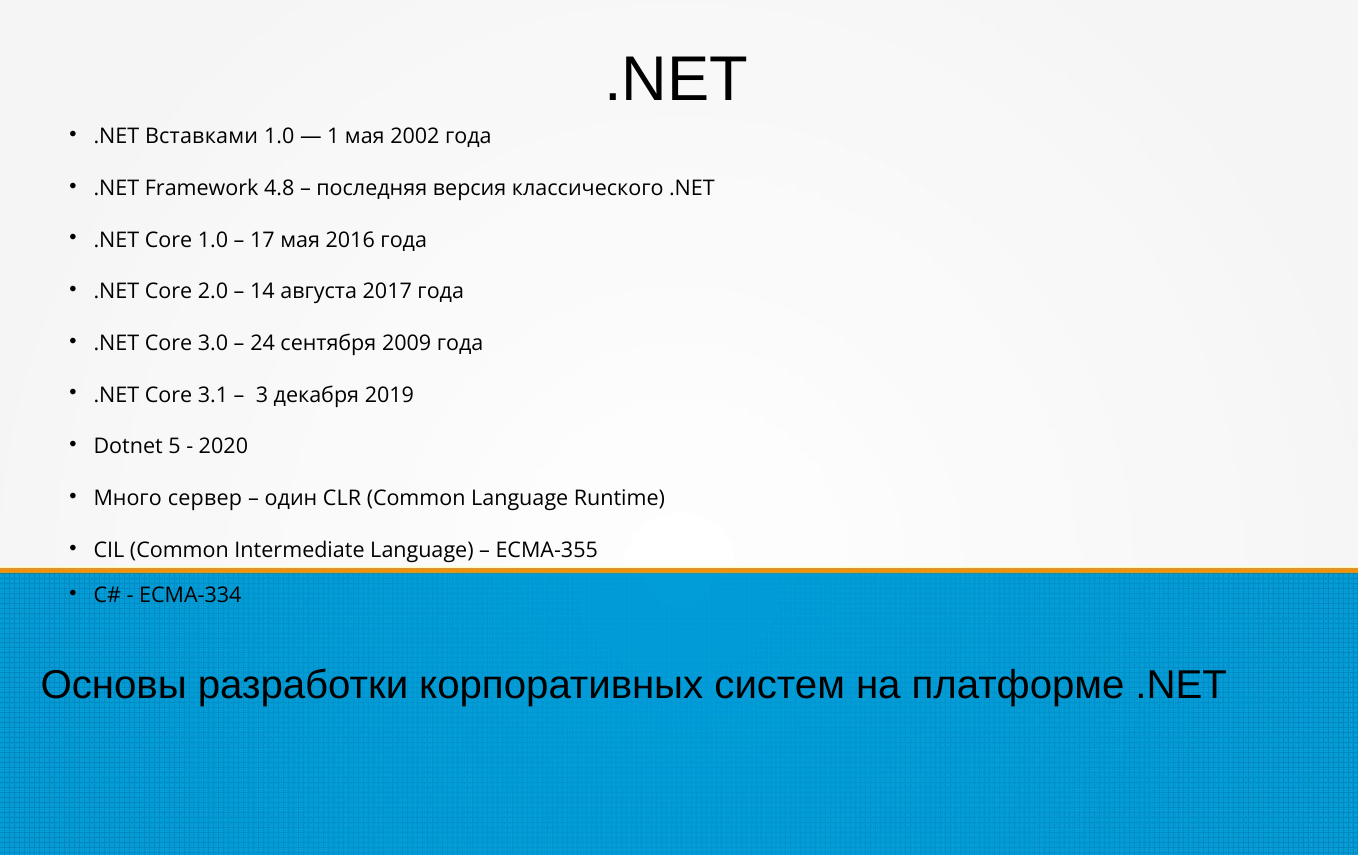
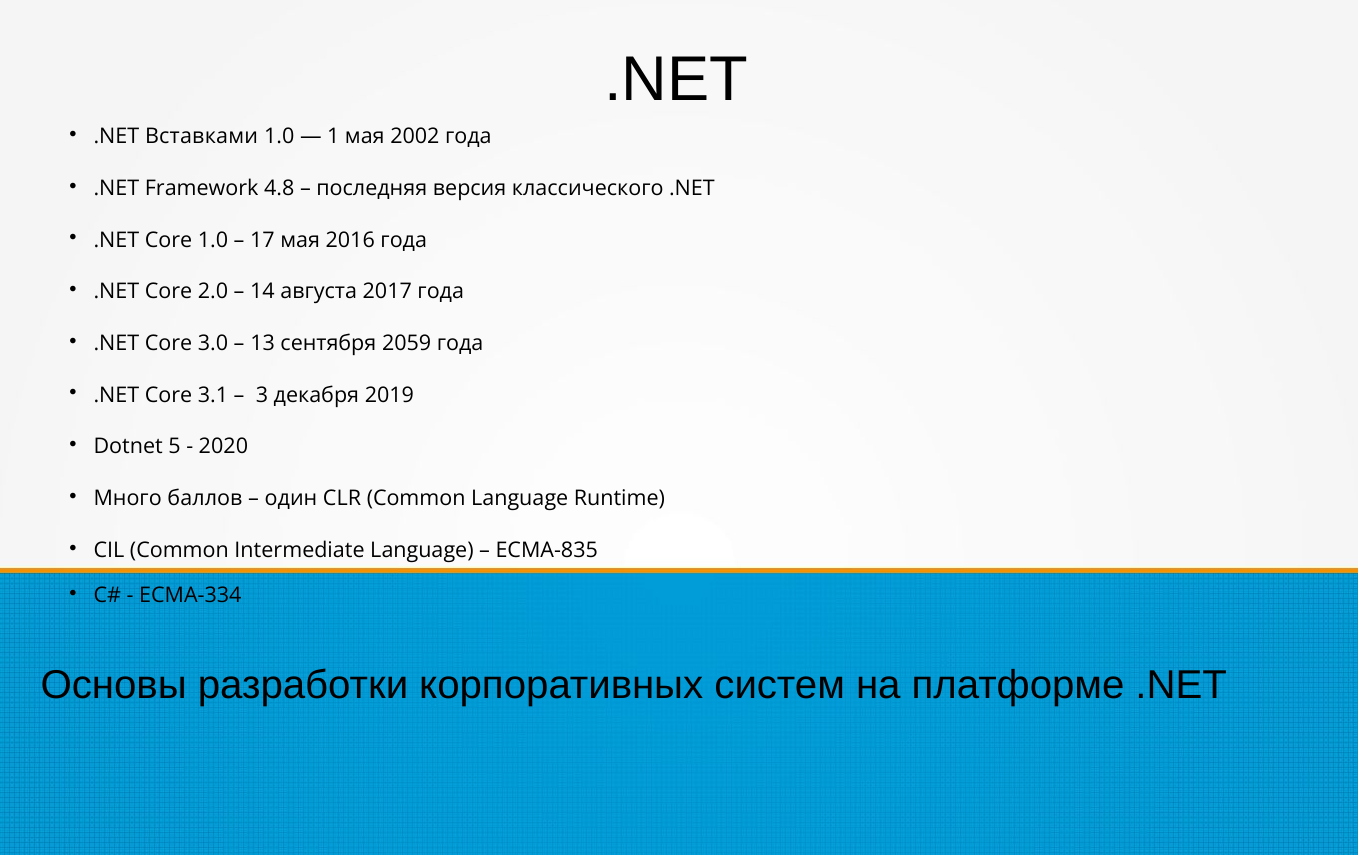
24: 24 -> 13 (263, 344)
2009: 2009 -> 2059 (407, 344)
сервер: сервер -> баллов (205, 499)
ECMA-355: ECMA-355 -> ECMA-835 (547, 551)
